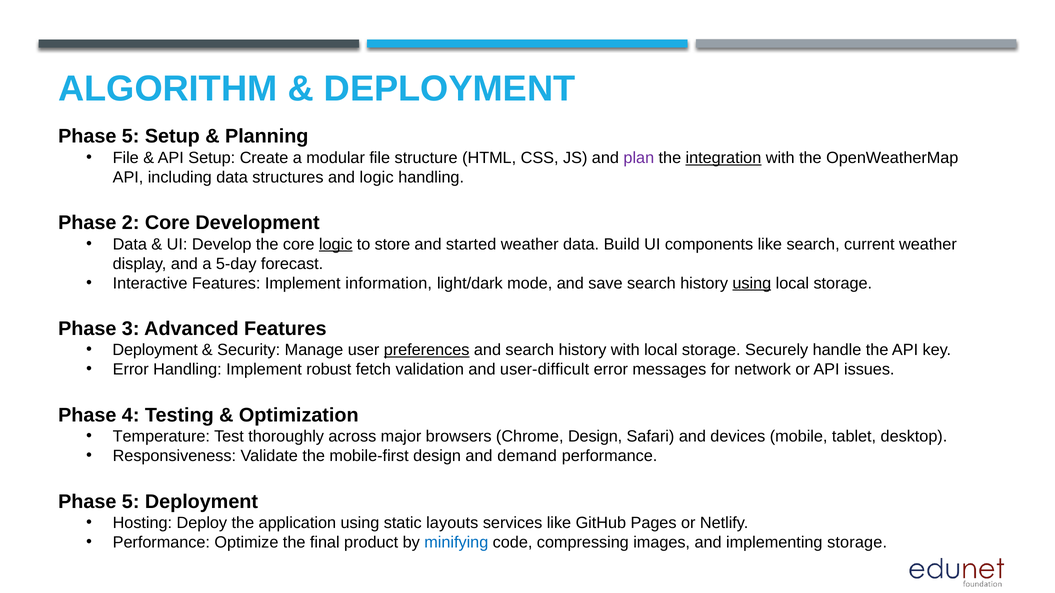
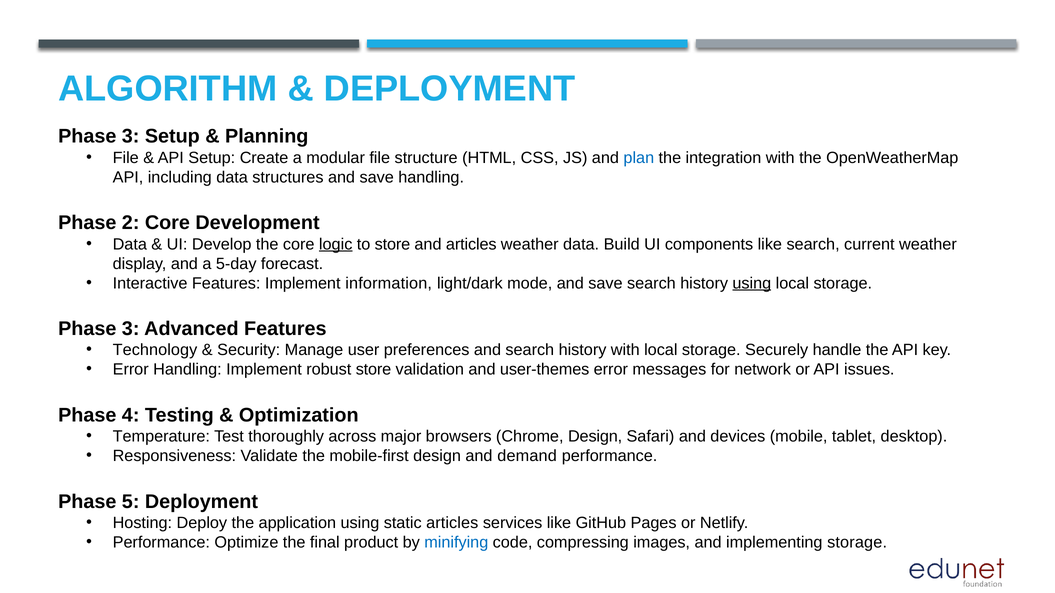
5: 5 -> 3 (131, 137)
plan colour: purple -> blue (639, 158)
integration underline: present -> none (723, 158)
structures and logic: logic -> save (377, 177)
and started: started -> articles (471, 244)
Deployment: Deployment -> Technology (155, 350)
preferences underline: present -> none (427, 350)
robust fetch: fetch -> store (374, 370)
user-difficult: user-difficult -> user-themes (545, 370)
static layouts: layouts -> articles (452, 523)
